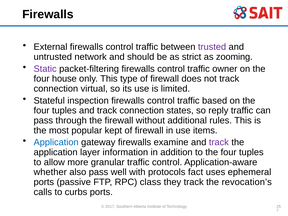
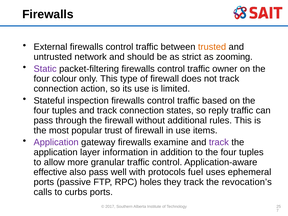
trusted colour: purple -> orange (212, 47)
house: house -> colour (64, 79)
virtual: virtual -> action (94, 89)
kept: kept -> trust (113, 130)
Application colour: blue -> purple (56, 142)
whether: whether -> effective (50, 172)
fact: fact -> fuel (196, 172)
class: class -> holes (151, 182)
